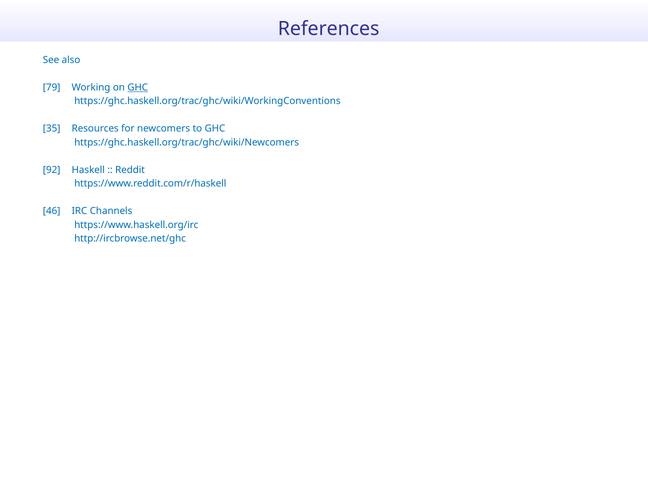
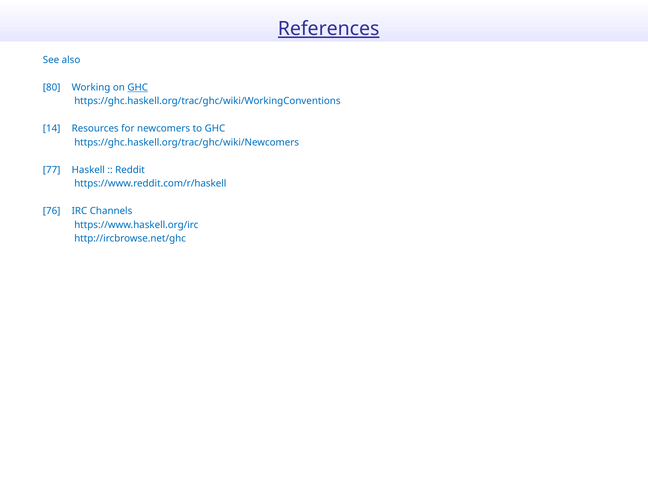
References underline: none -> present (329, 29)
79: 79 -> 80 (52, 88)
35: 35 -> 14 (52, 129)
92: 92 -> 77 (52, 170)
46: 46 -> 76 (52, 211)
